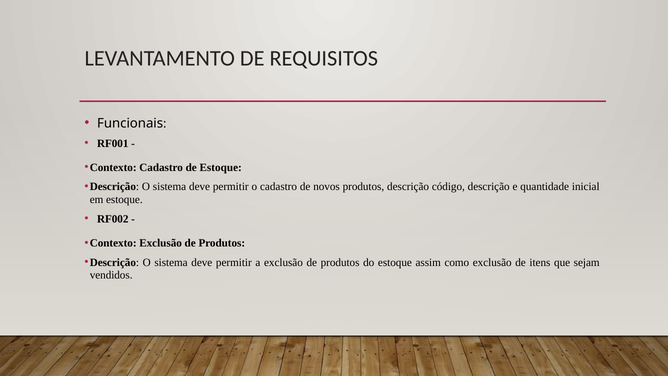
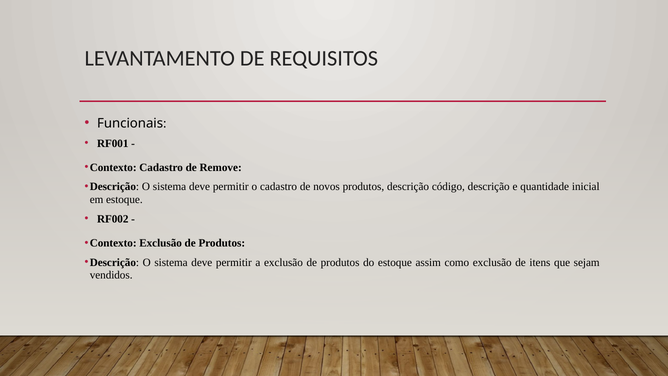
de Estoque: Estoque -> Remove (221, 167)
